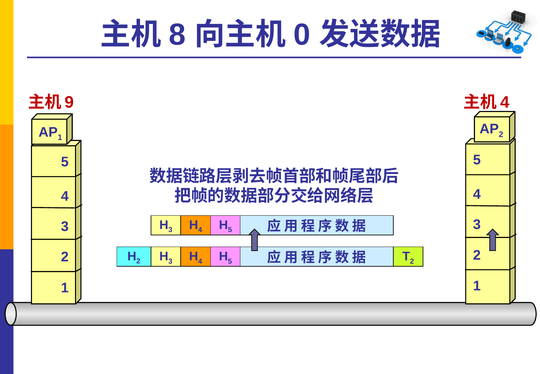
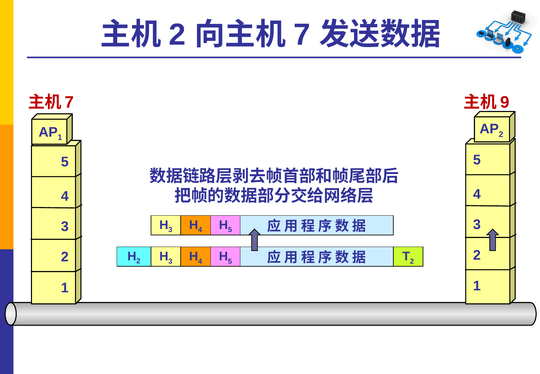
8: 8 -> 2 (177, 35)
0: 0 -> 7 (302, 35)
9: 9 -> 7 (69, 102)
4: 4 -> 9 (505, 102)
